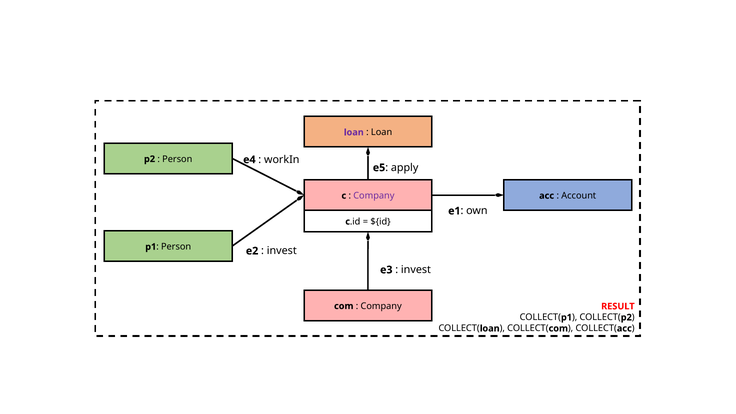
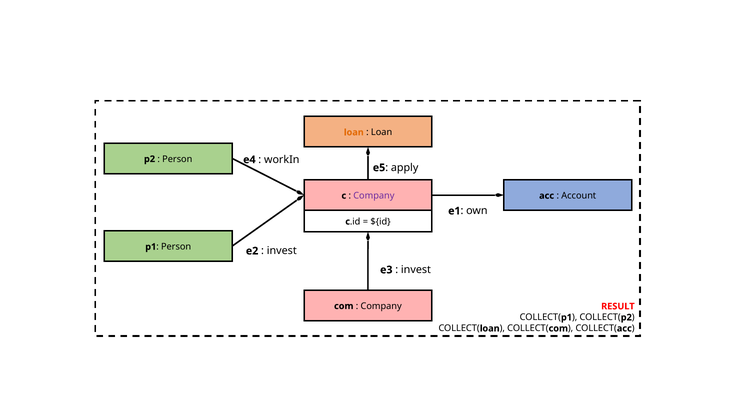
loan colour: purple -> orange (354, 132)
